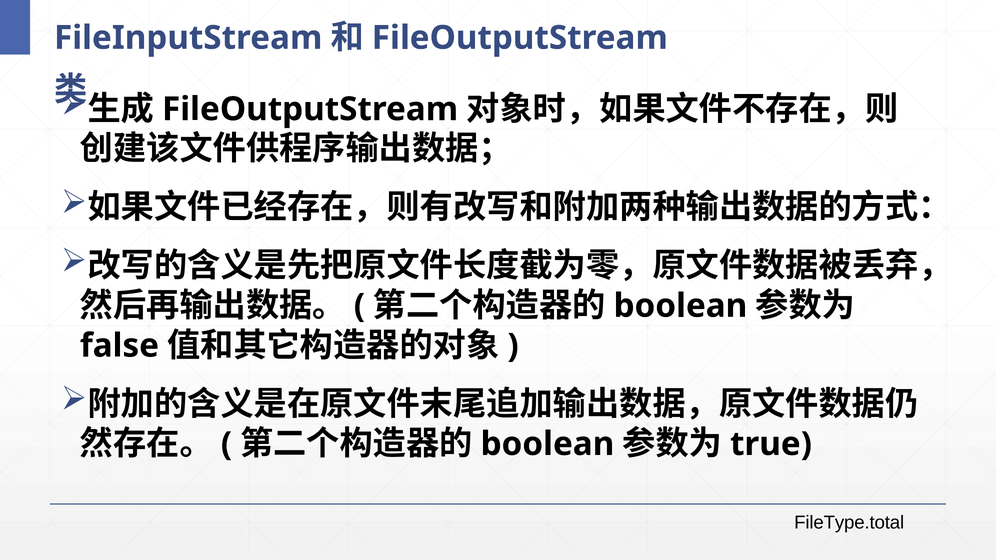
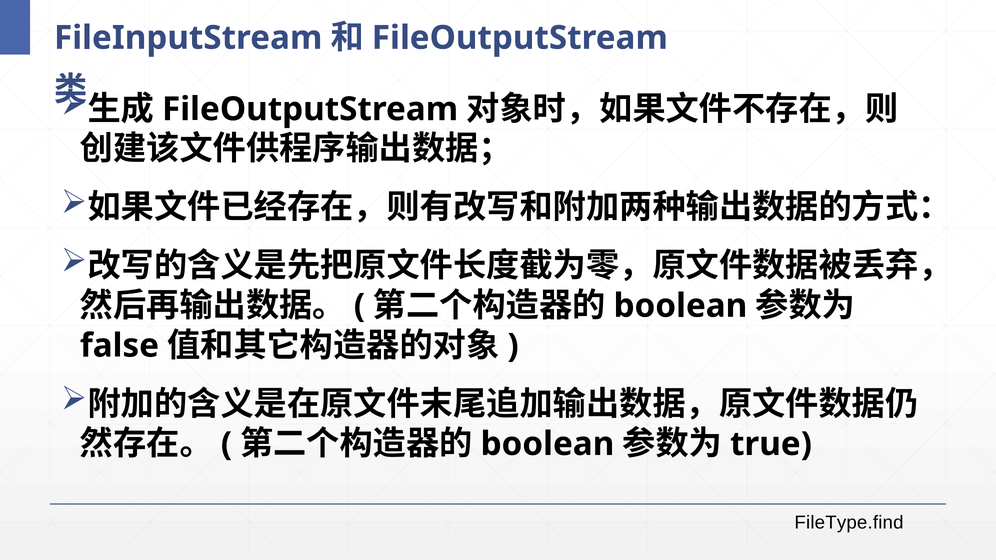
FileType.total: FileType.total -> FileType.find (849, 523)
